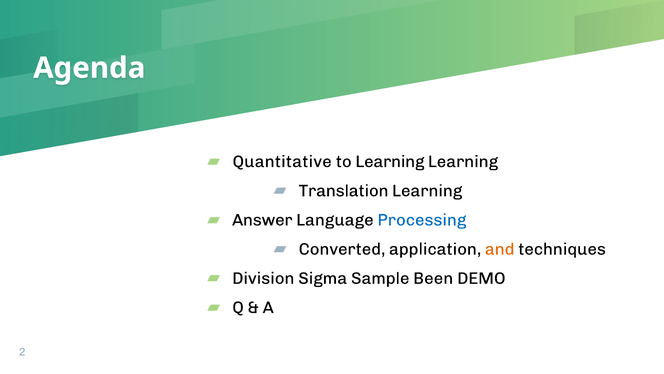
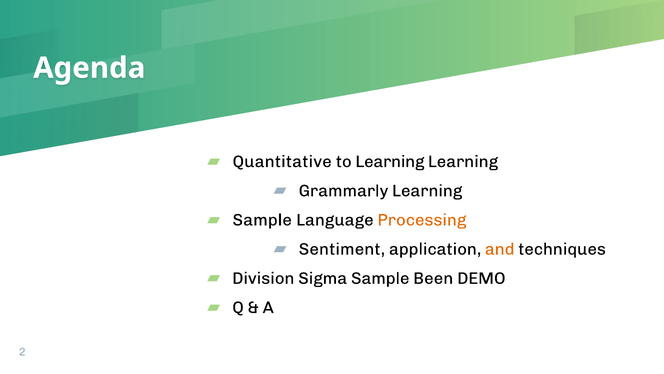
Translation: Translation -> Grammarly (343, 191)
Answer: Answer -> Sample (262, 220)
Processing colour: blue -> orange (422, 220)
Converted: Converted -> Sentiment (342, 249)
